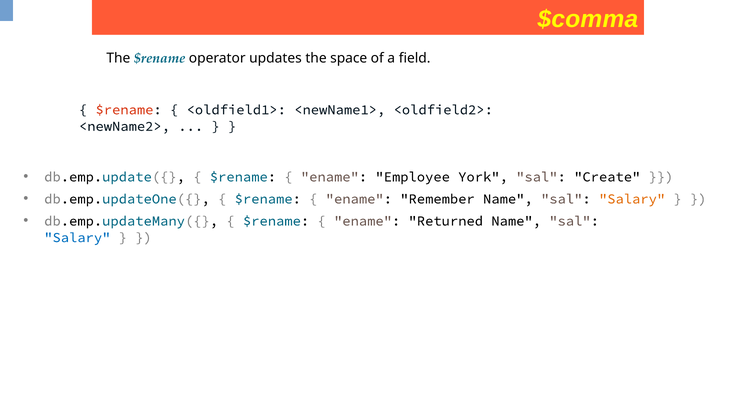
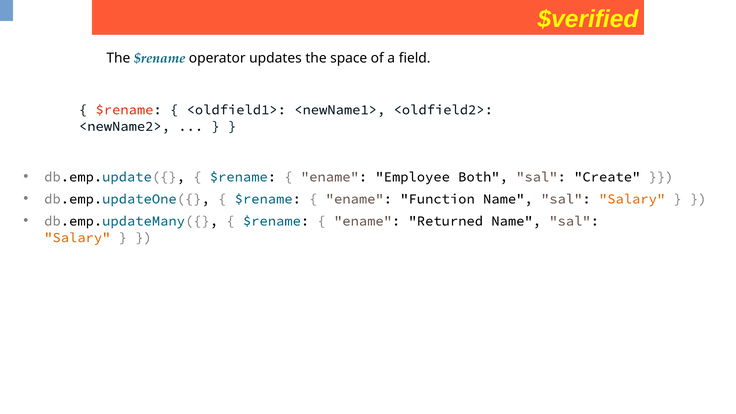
$comma: $comma -> $verified (588, 19)
York: York -> Both (483, 177)
Remember: Remember -> Function (437, 199)
Salary colour: blue -> orange (77, 238)
